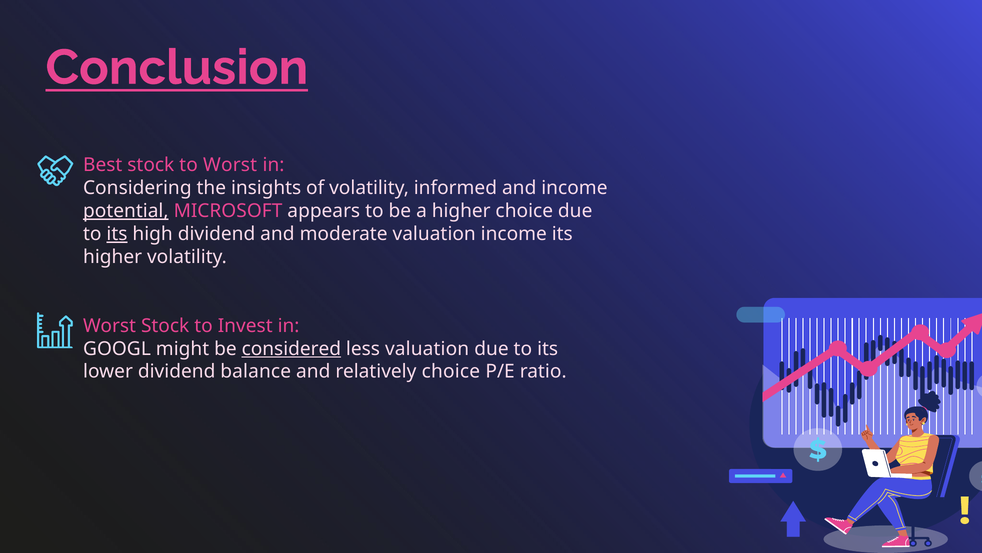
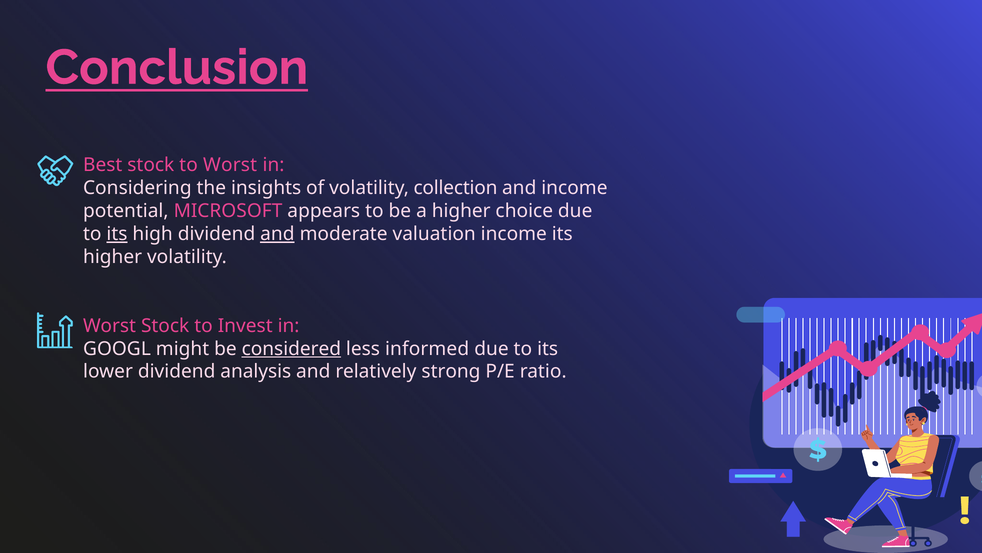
informed: informed -> collection (455, 188)
potential underline: present -> none (126, 211)
and underline: none -> present (277, 234)
less valuation: valuation -> informed (427, 348)
balance: balance -> analysis (256, 371)
relatively choice: choice -> strong (451, 371)
